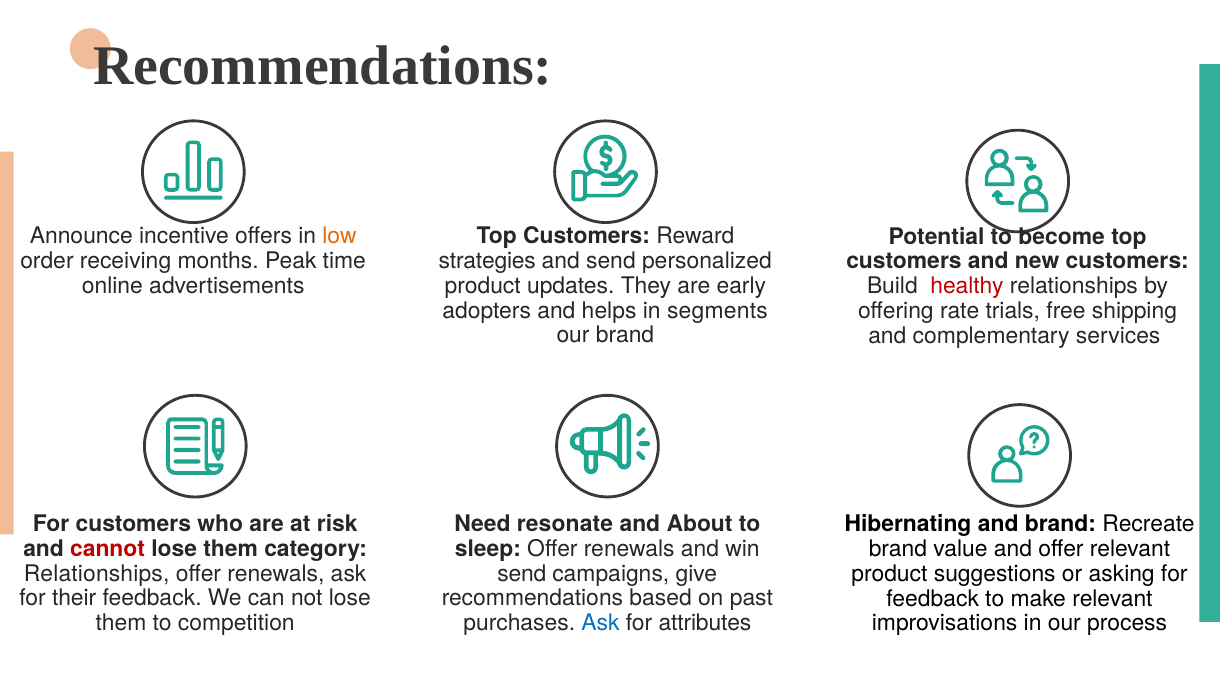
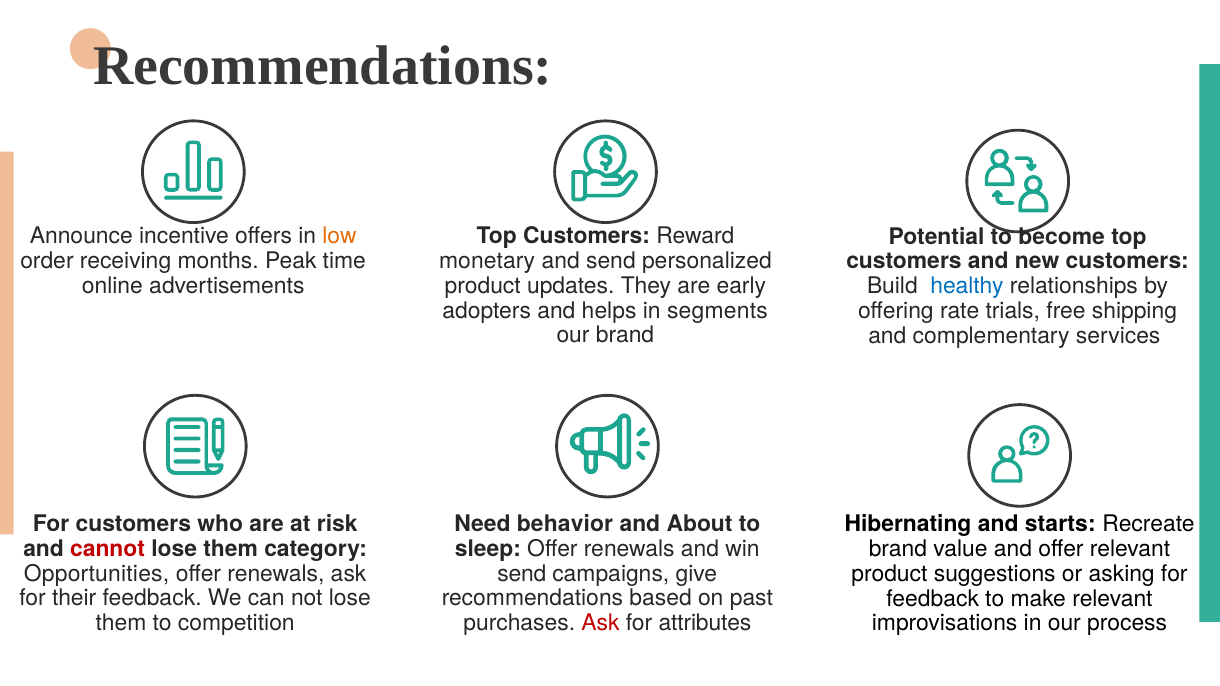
strategies: strategies -> monetary (487, 261)
healthy colour: red -> blue (967, 286)
resonate: resonate -> behavior (565, 524)
and brand: brand -> starts (1060, 525)
Relationships: Relationships -> Opportunities (97, 574)
Ask colour: blue -> red (600, 623)
